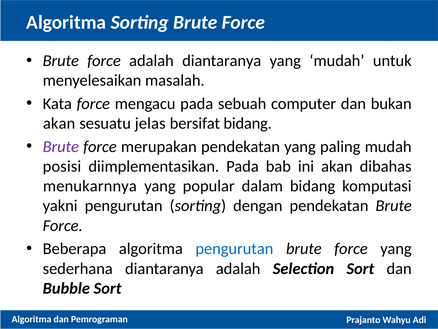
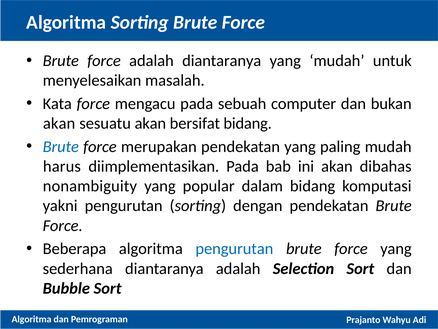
sesuatu jelas: jelas -> akan (150, 123)
Brute colour: purple -> blue (61, 146)
posisi: posisi -> harus (62, 166)
menukarnnya: menukarnnya -> nonambiguity (90, 186)
